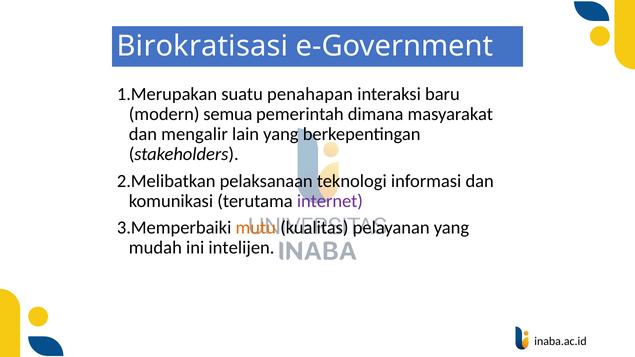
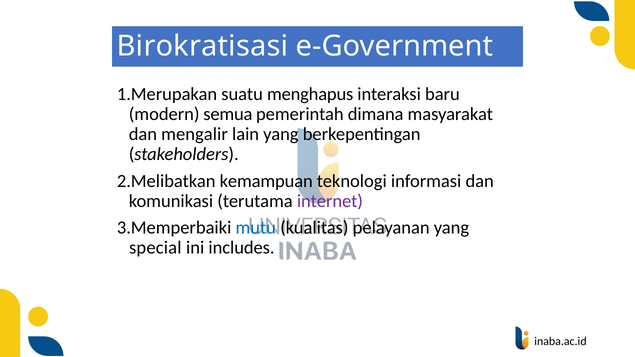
penahapan: penahapan -> menghapus (310, 94)
pelaksanaan: pelaksanaan -> kemampuan (266, 181)
mutu colour: orange -> blue (256, 228)
mudah: mudah -> special (155, 248)
intelijen: intelijen -> includes (242, 248)
